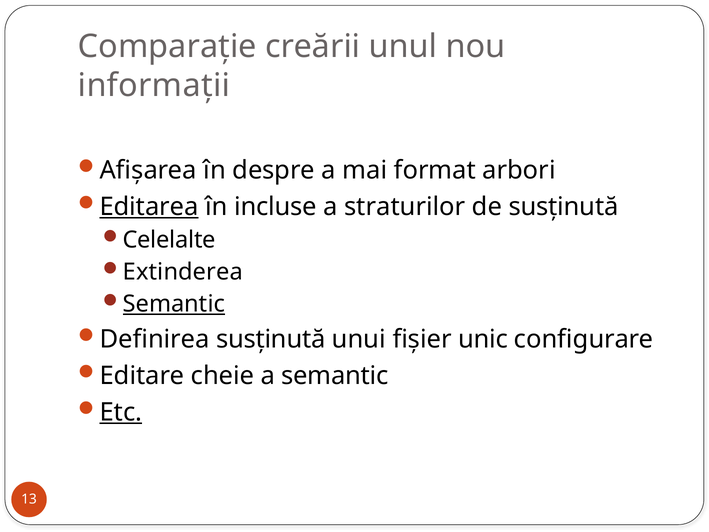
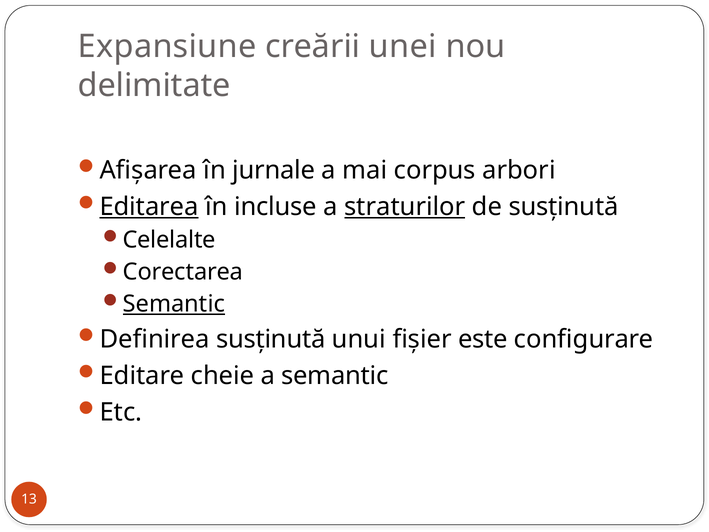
Comparație: Comparație -> Expansiune (167, 47)
unul: unul -> unei (403, 47)
informații: informații -> delimitate (154, 86)
despre: despre -> jurnale (274, 170)
format: format -> corpus (435, 170)
straturilor underline: none -> present (405, 207)
Extinderea: Extinderea -> Corectarea (183, 272)
unic: unic -> este (483, 339)
Etc underline: present -> none (121, 412)
